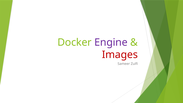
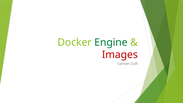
Engine colour: purple -> green (111, 42)
